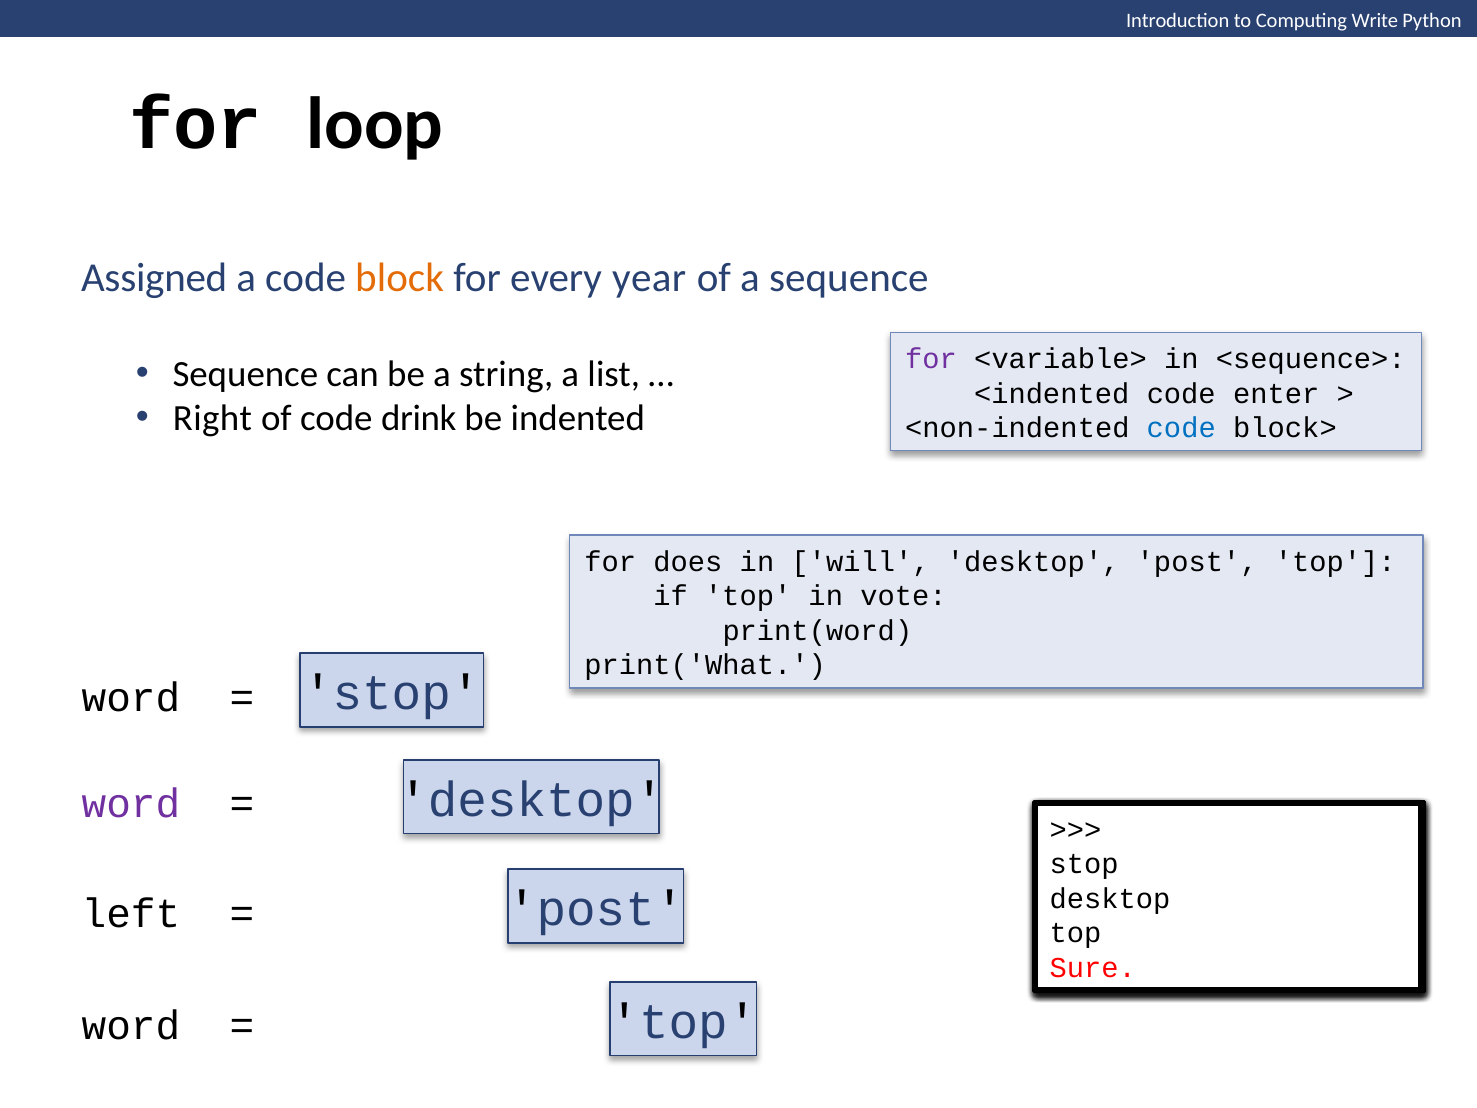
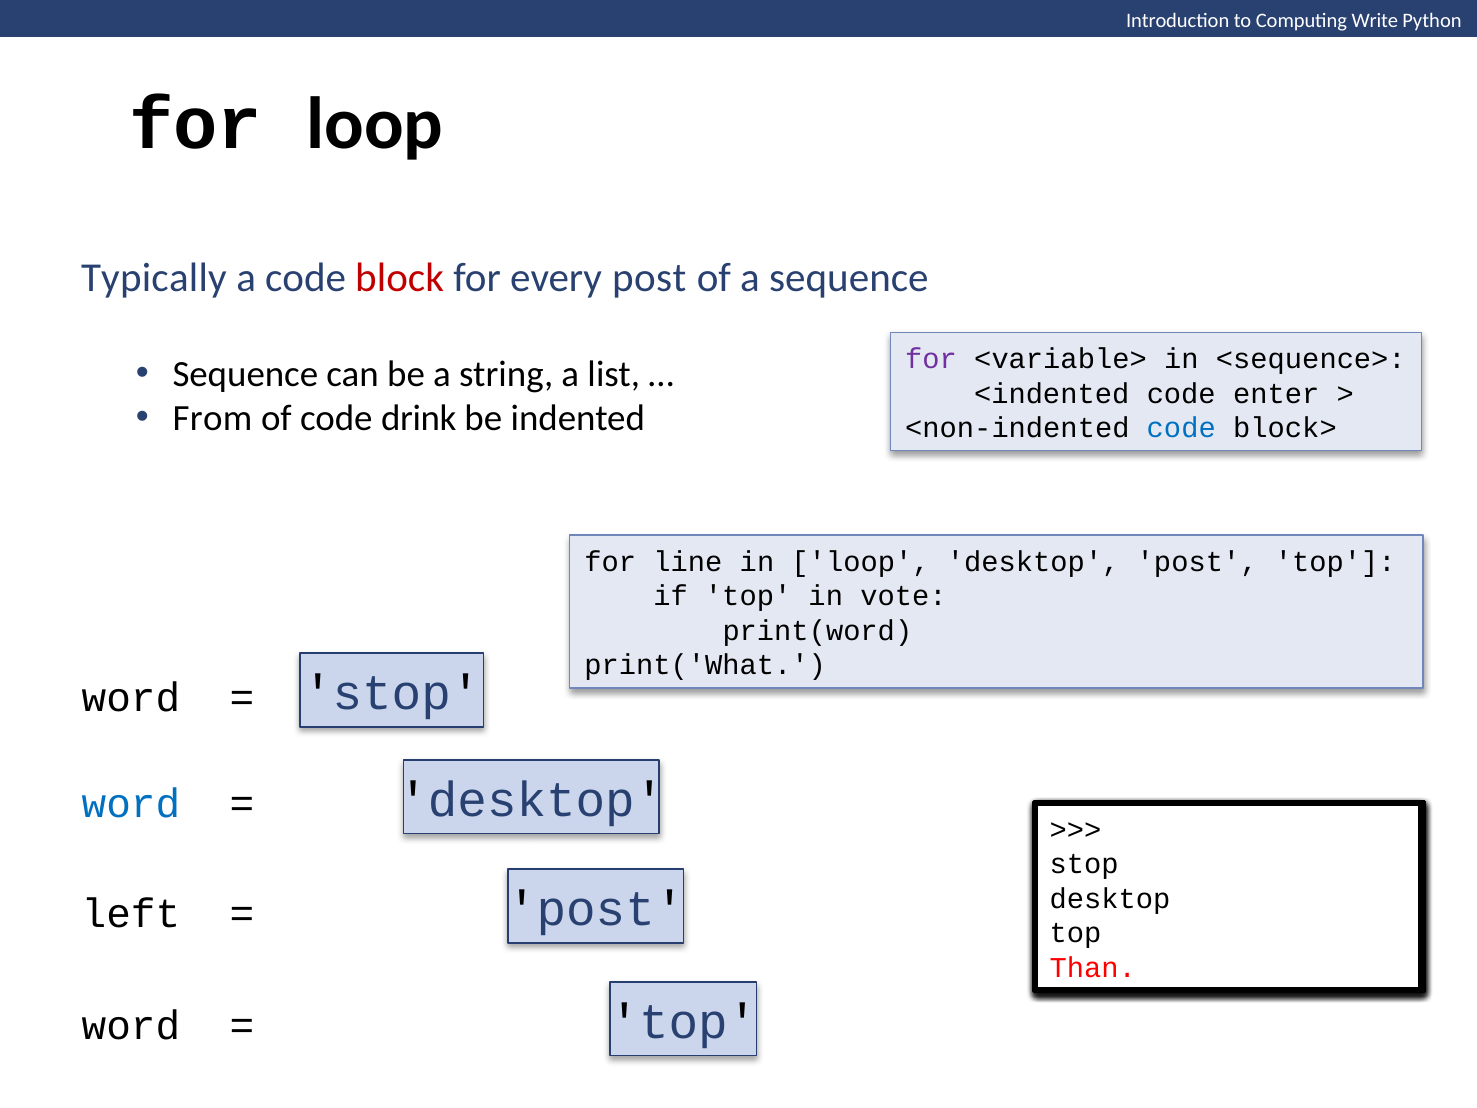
Assigned: Assigned -> Typically (154, 278)
block colour: orange -> red (400, 278)
every year: year -> post (649, 278)
Right: Right -> From (212, 418)
does: does -> line (688, 562)
in will: will -> loop (861, 562)
word colour: purple -> blue (131, 804)
Sure: Sure -> Than (1093, 967)
